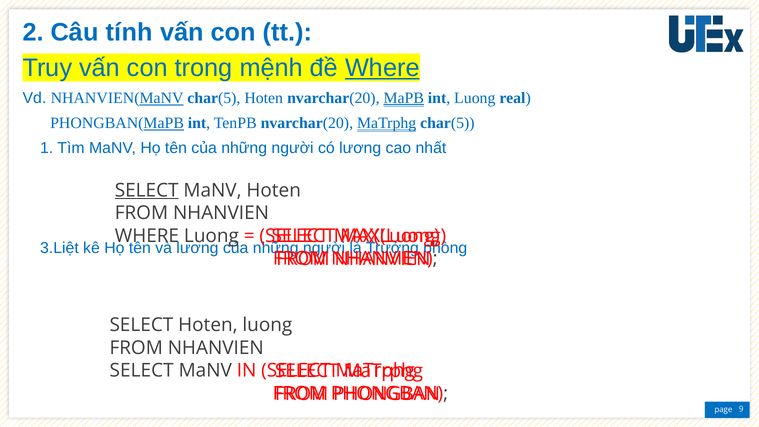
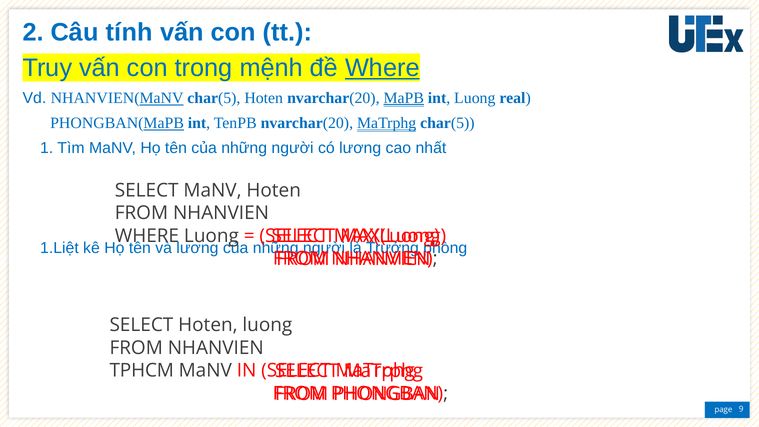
SELECT underline: present -> none (147, 190)
3.Liệt: 3.Liệt -> 1.Liệt (59, 248)
SELECT: SELECT -> TPHCM (142, 371)
